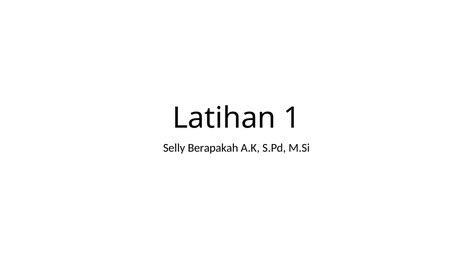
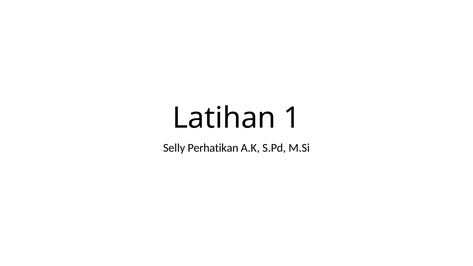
Berapakah: Berapakah -> Perhatikan (213, 148)
